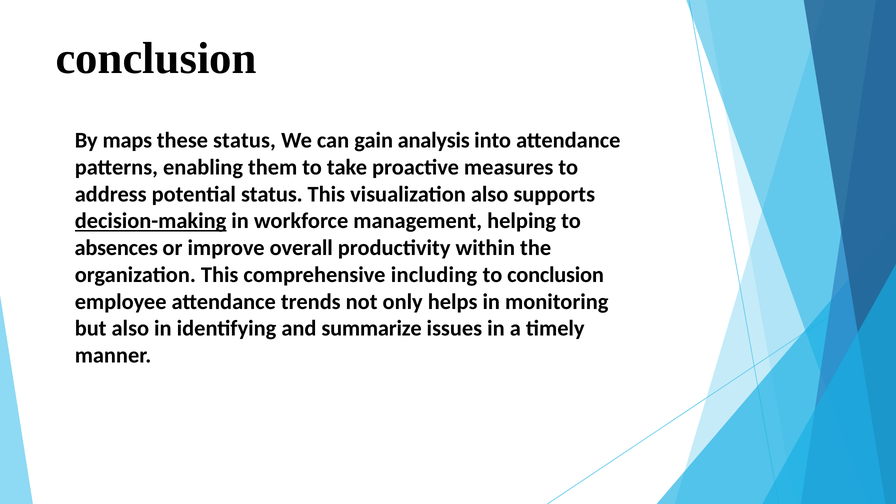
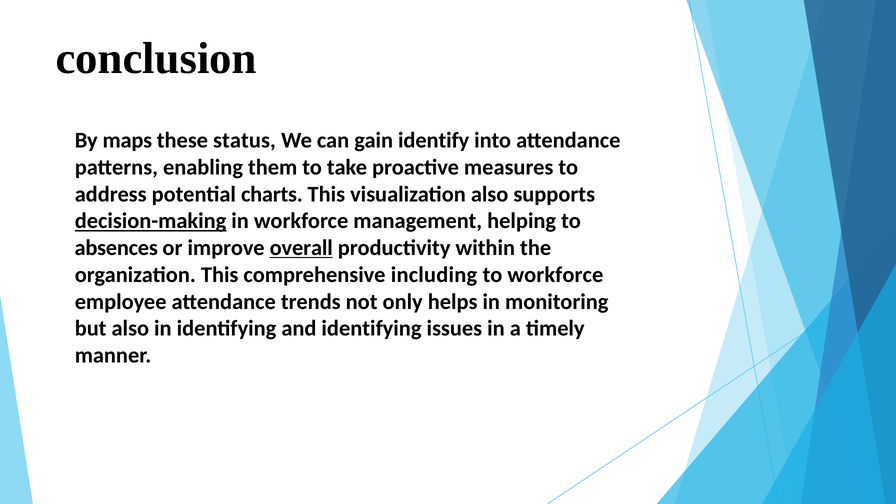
analysis: analysis -> identify (434, 140)
potential status: status -> charts (272, 194)
overall underline: none -> present (301, 248)
to conclusion: conclusion -> workforce (555, 275)
and summarize: summarize -> identifying (371, 329)
